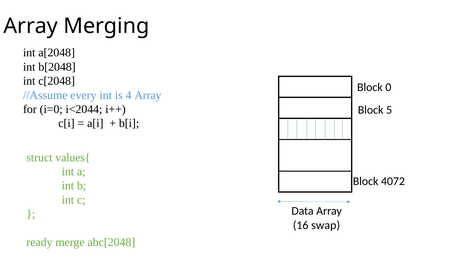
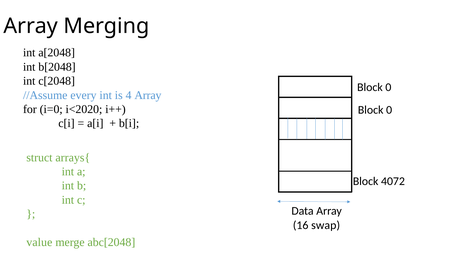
i<2044: i<2044 -> i<2020 (84, 109)
5: 5 -> 0 (389, 110)
values{: values{ -> arrays{ (73, 157)
ready: ready -> value (39, 242)
